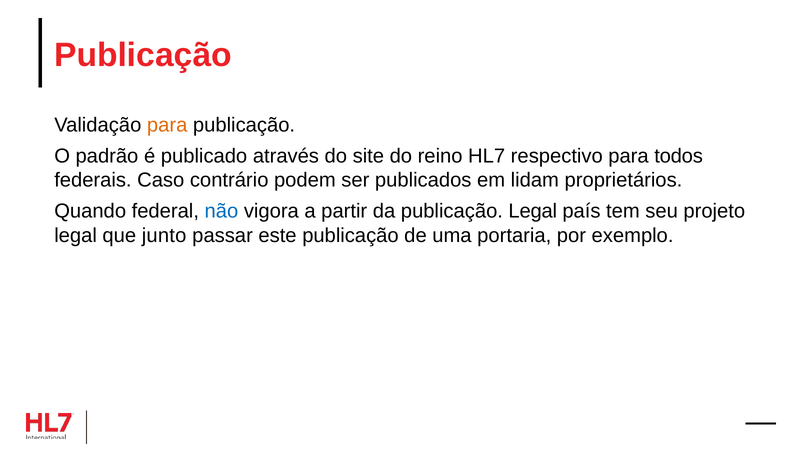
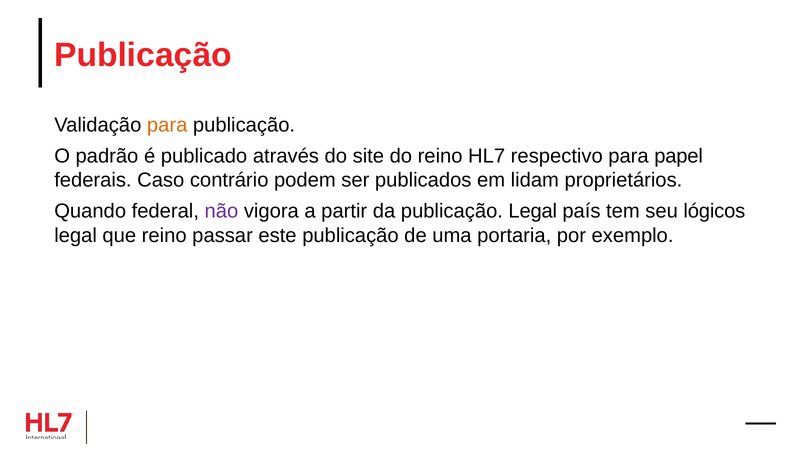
todos: todos -> papel (679, 156)
não colour: blue -> purple (221, 211)
projeto: projeto -> lógicos (714, 211)
que junto: junto -> reino (164, 235)
